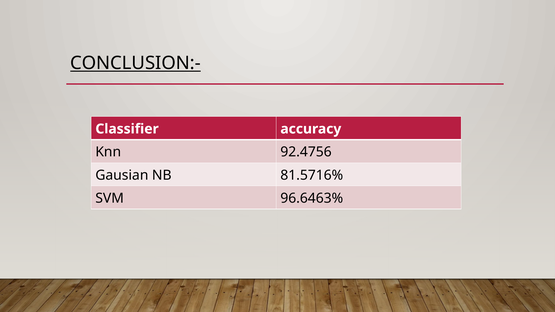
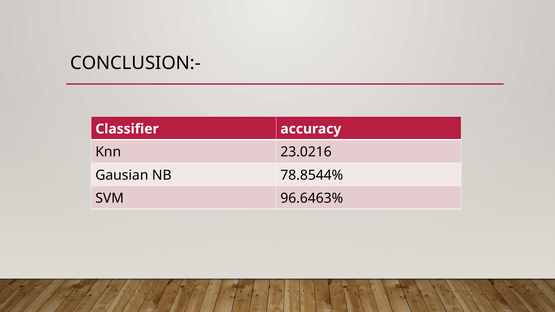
CONCLUSION:- underline: present -> none (135, 63)
92.4756: 92.4756 -> 23.0216 (306, 152)
81.5716%: 81.5716% -> 78.8544% (312, 175)
